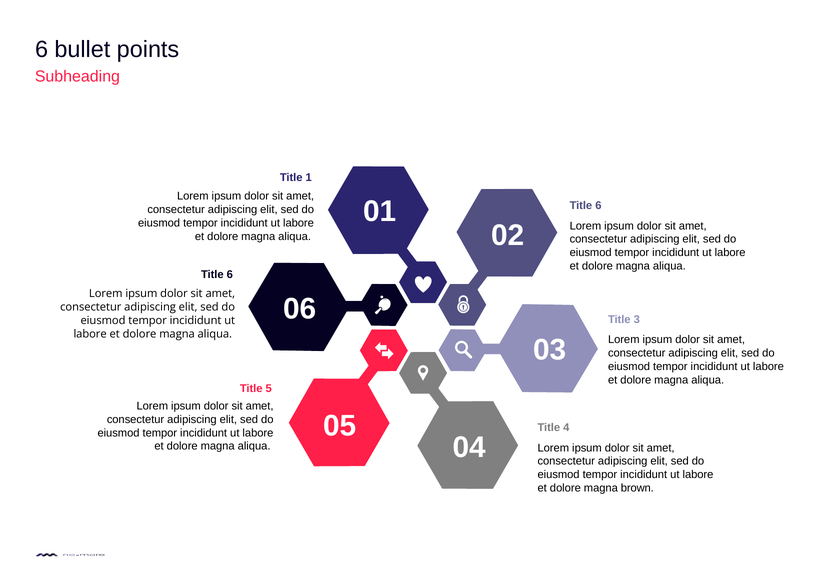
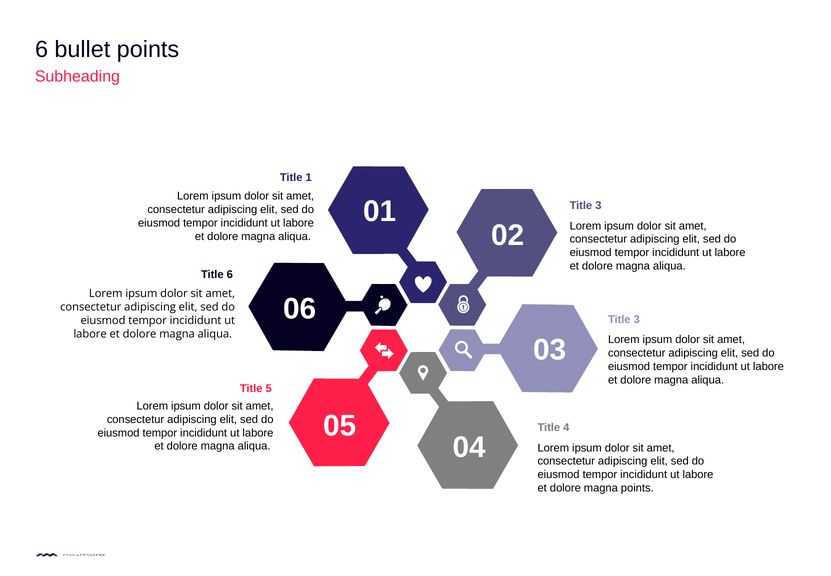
6: 6 -> 3 (598, 205)
magna brown: brown -> points (637, 488)
